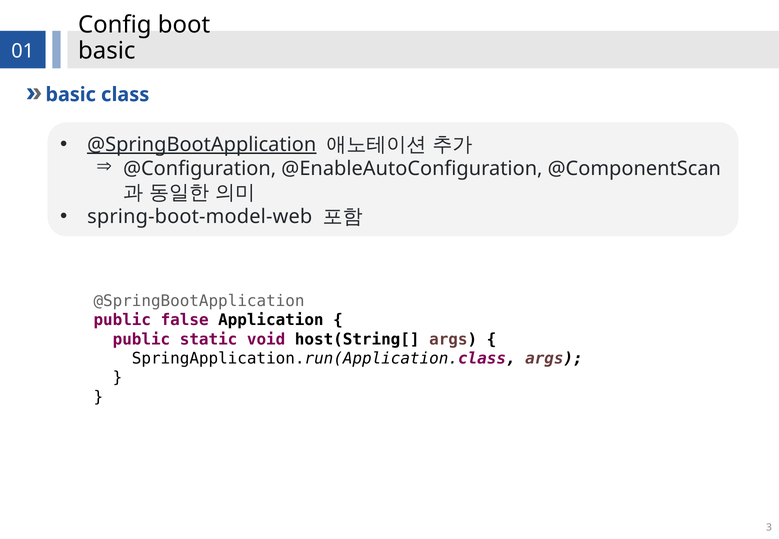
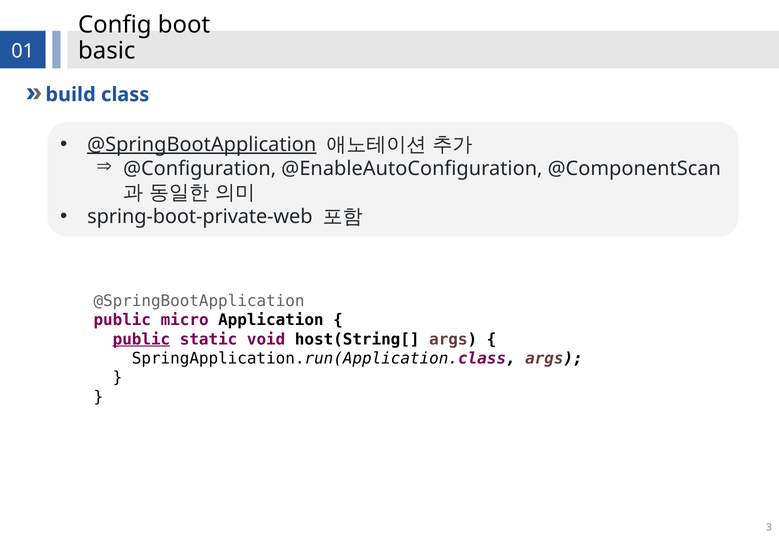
basic: basic -> build (71, 95)
spring-boot-model-web: spring-boot-model-web -> spring-boot-private-web (200, 217)
false: false -> micro (185, 320)
public underline: none -> present (141, 339)
